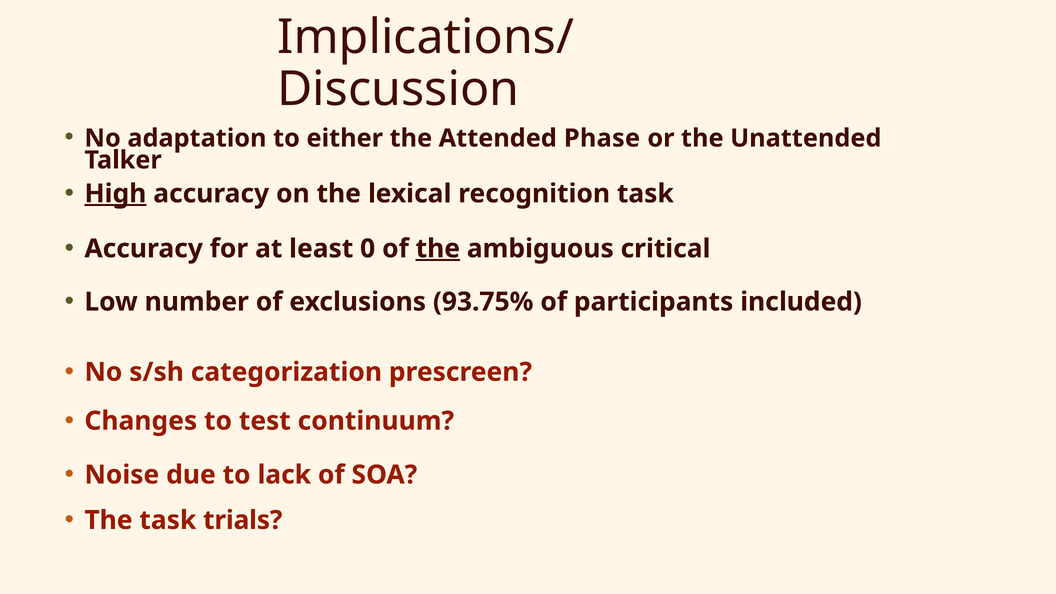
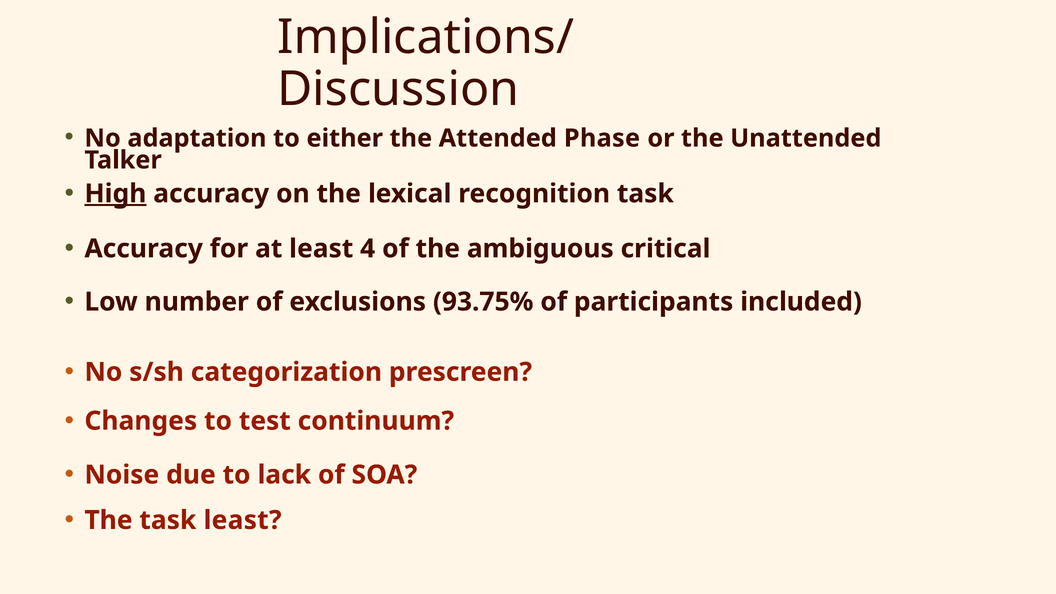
0: 0 -> 4 (368, 249)
the underline: present -> none (438, 249)
task trials: trials -> least (243, 520)
